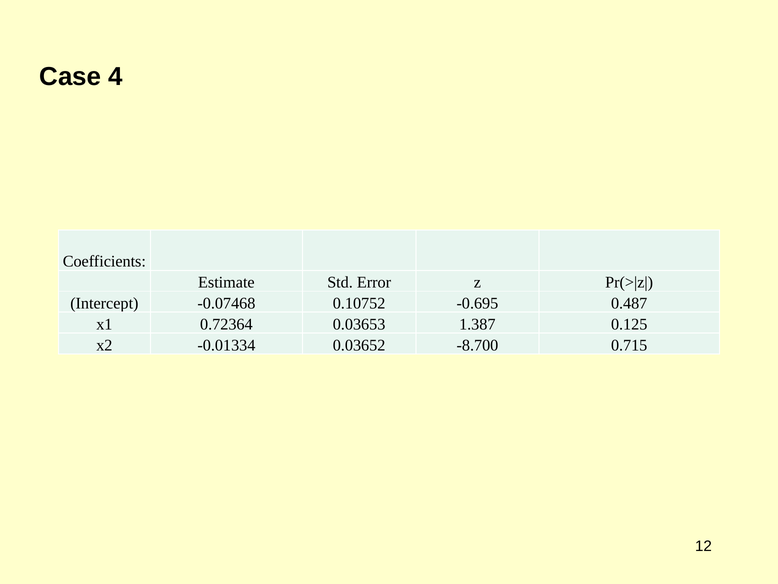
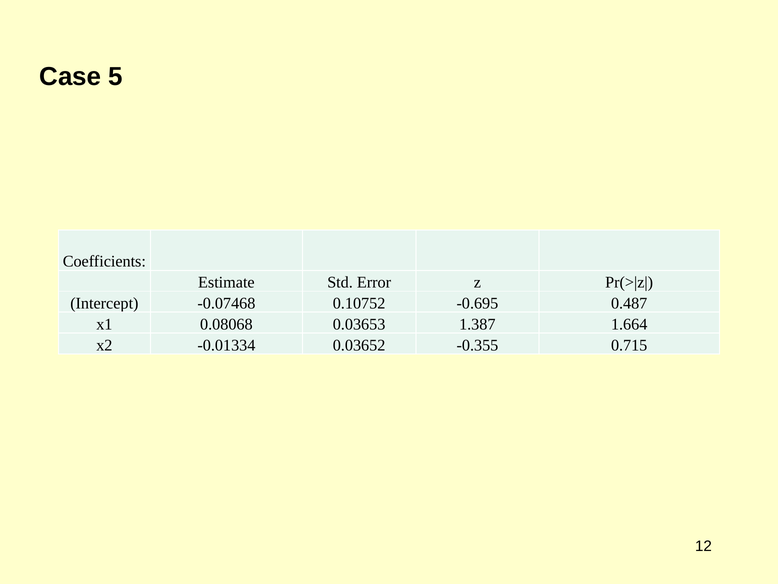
4: 4 -> 5 (116, 77)
0.72364: 0.72364 -> 0.08068 (226, 324)
0.125: 0.125 -> 1.664 (629, 324)
-8.700: -8.700 -> -0.355 (477, 345)
